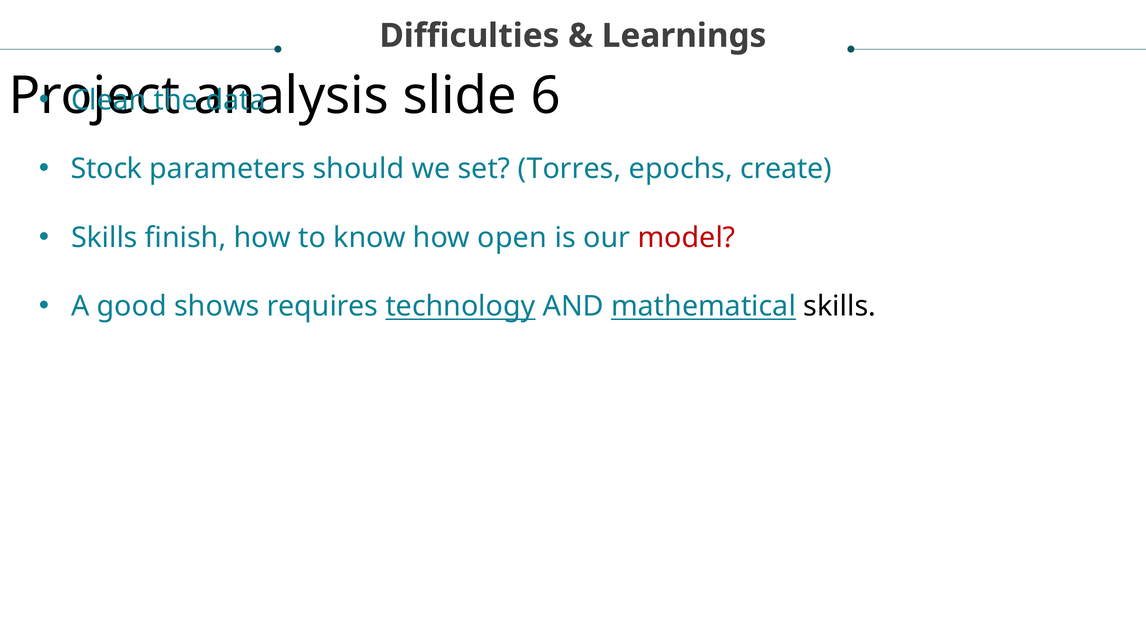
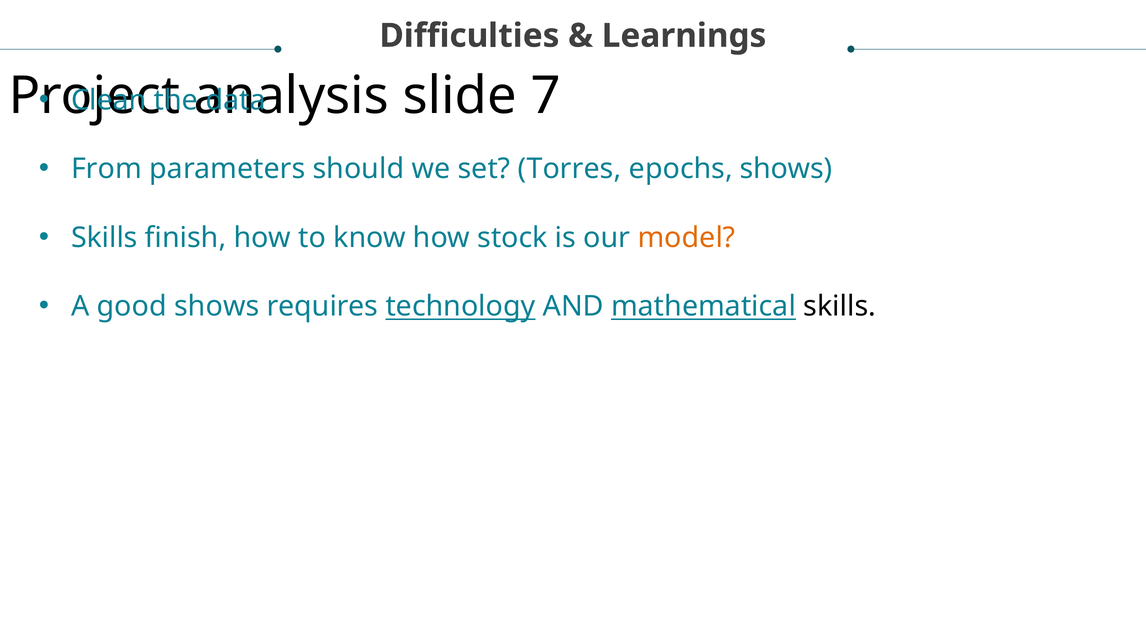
6: 6 -> 7 (546, 96)
Stock: Stock -> From (106, 169)
epochs create: create -> shows (786, 169)
open: open -> stock (512, 238)
model colour: red -> orange (687, 238)
